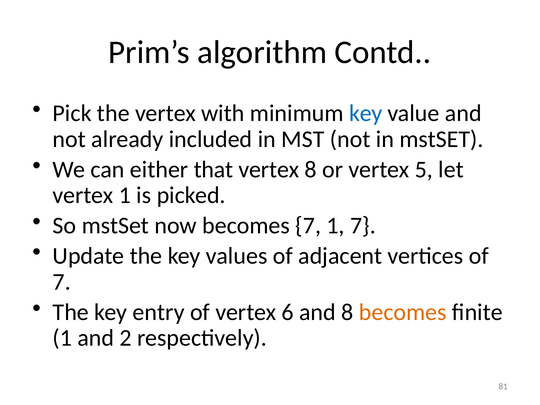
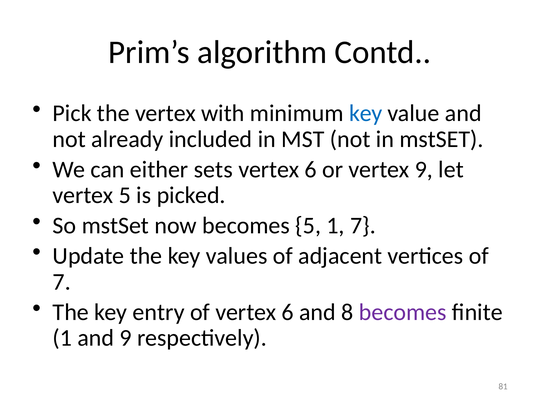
that: that -> sets (213, 169)
8: 8 -> 6 (311, 169)
vertex 5: 5 -> 9 (424, 169)
vertex 1: 1 -> 5 (125, 195)
becomes 7: 7 -> 5 (308, 226)
becomes colour: orange -> purple (403, 312)
and 2: 2 -> 9 (126, 338)
